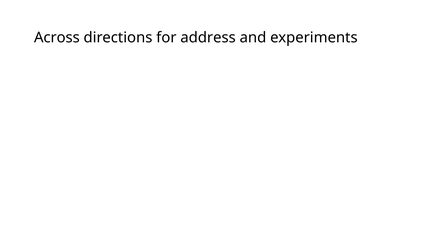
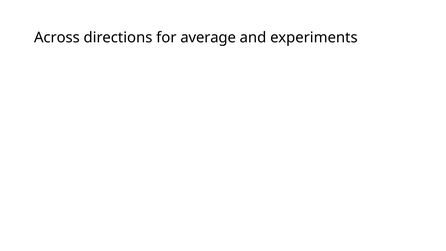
address: address -> average (208, 37)
